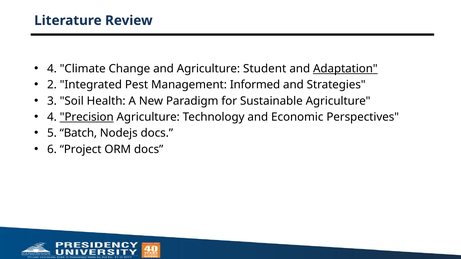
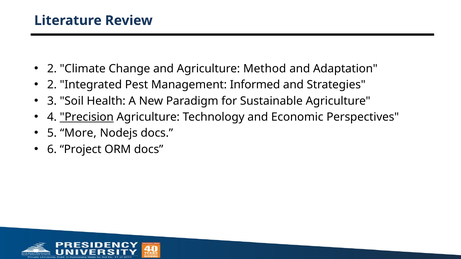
4: 4 -> 2 (52, 69)
Student: Student -> Method (265, 69)
Adaptation underline: present -> none (345, 69)
Batch: Batch -> More (78, 133)
